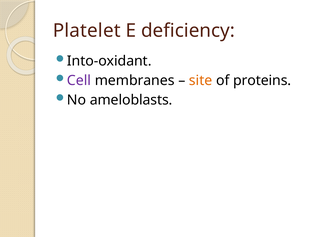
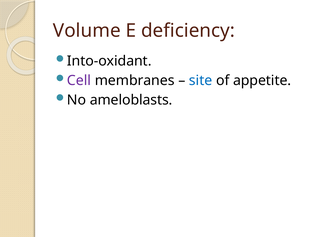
Platelet: Platelet -> Volume (87, 31)
site colour: orange -> blue (201, 81)
proteins: proteins -> appetite (262, 81)
